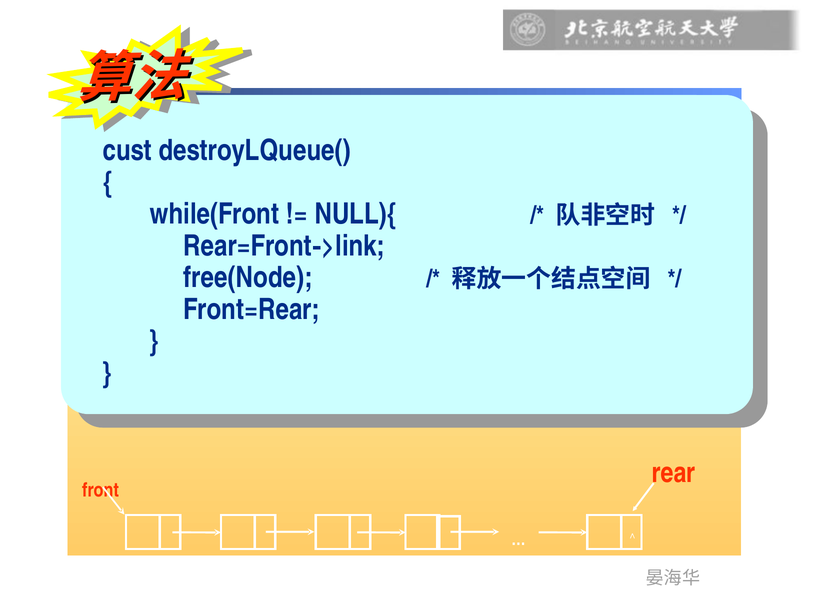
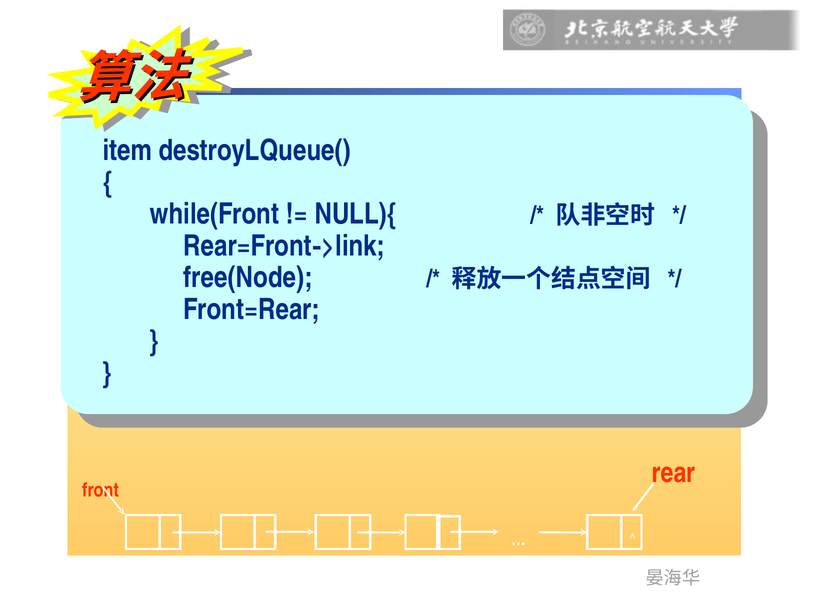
cust: cust -> item (127, 151)
